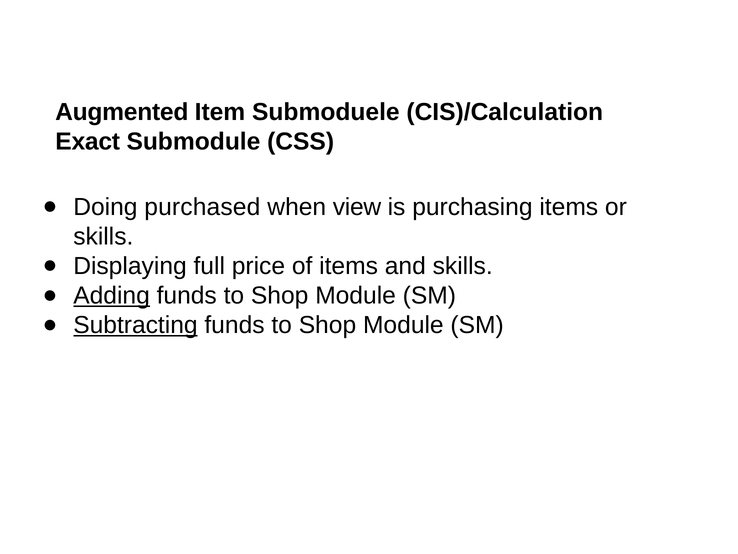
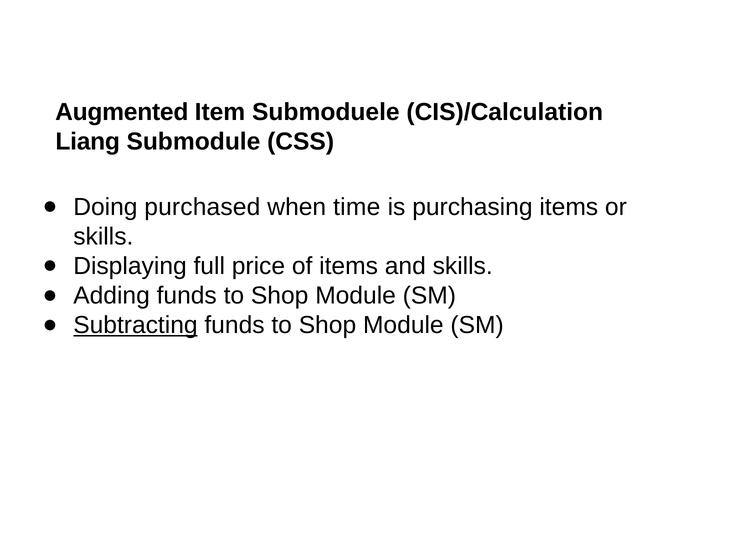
Exact: Exact -> Liang (88, 142)
view: view -> time (357, 207)
Adding underline: present -> none (112, 295)
